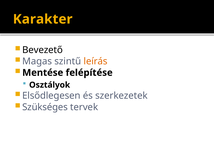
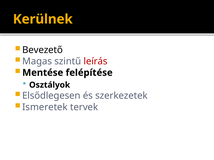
Karakter: Karakter -> Kerülnek (43, 19)
leírás colour: orange -> red (96, 61)
Szükséges: Szükséges -> Ismeretek (45, 107)
